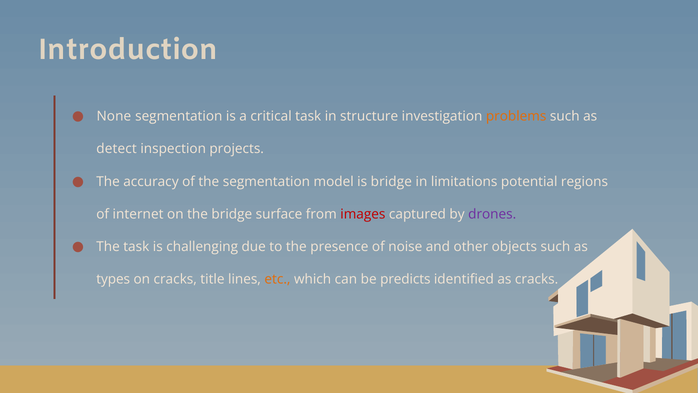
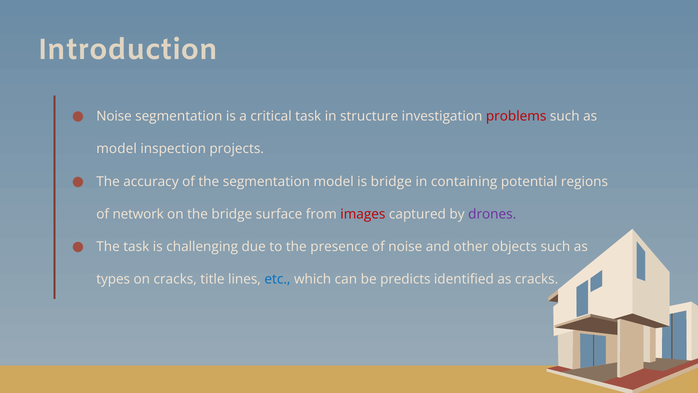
None: None -> Noise (114, 116)
problems colour: orange -> red (516, 116)
detect: detect -> model (117, 149)
limitations: limitations -> containing (464, 181)
internet: internet -> network (138, 214)
etc colour: orange -> blue (277, 279)
